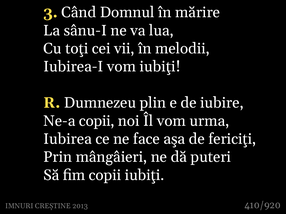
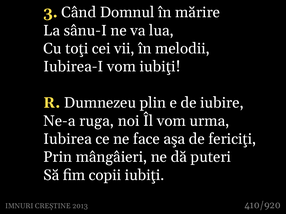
Ne-a copii: copii -> ruga (97, 121)
